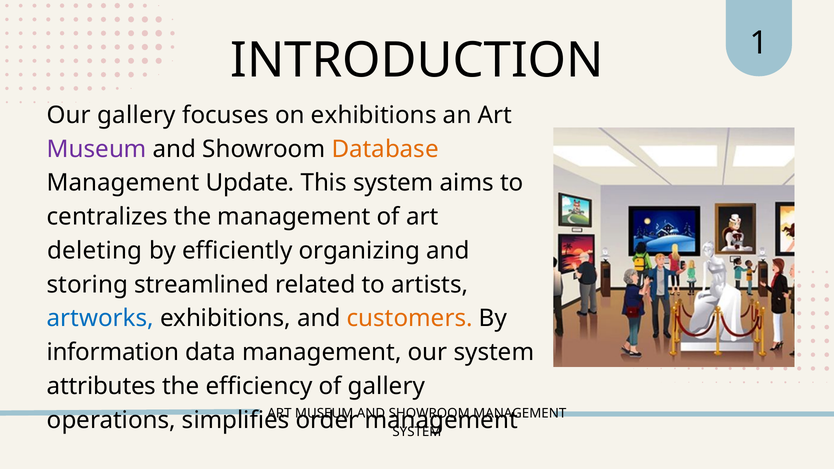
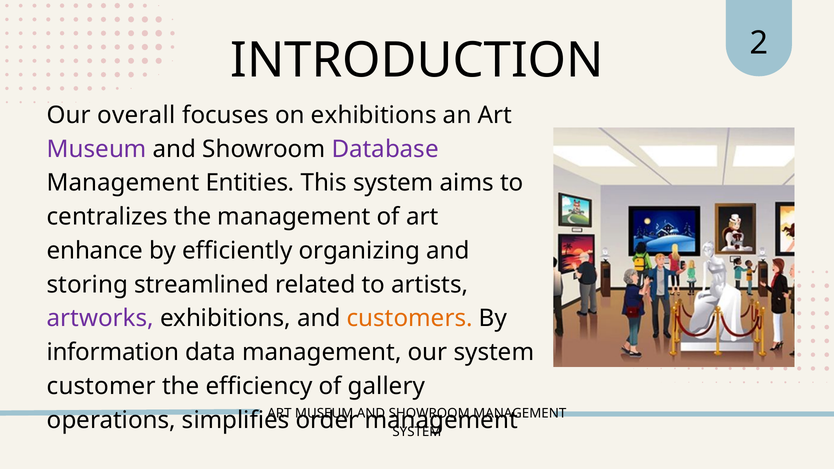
1: 1 -> 2 (759, 43)
Our gallery: gallery -> overall (136, 115)
Database colour: orange -> purple (385, 149)
Update: Update -> Entities (250, 183)
deleting: deleting -> enhance (95, 251)
artworks colour: blue -> purple (100, 319)
attributes: attributes -> customer (101, 386)
